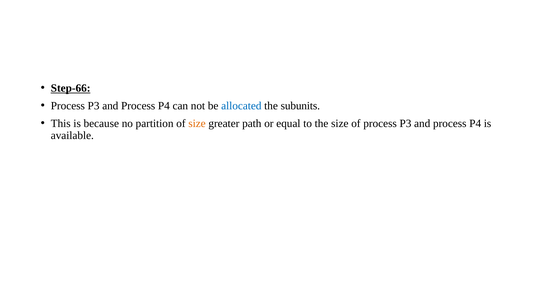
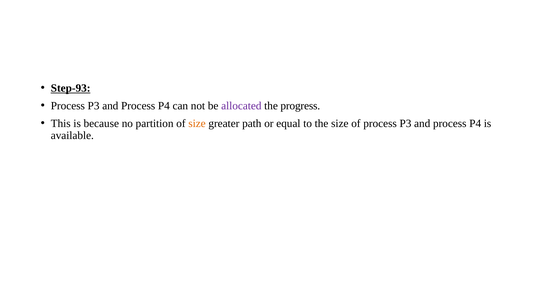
Step-66: Step-66 -> Step-93 (71, 88)
allocated colour: blue -> purple (241, 106)
subunits: subunits -> progress (300, 106)
